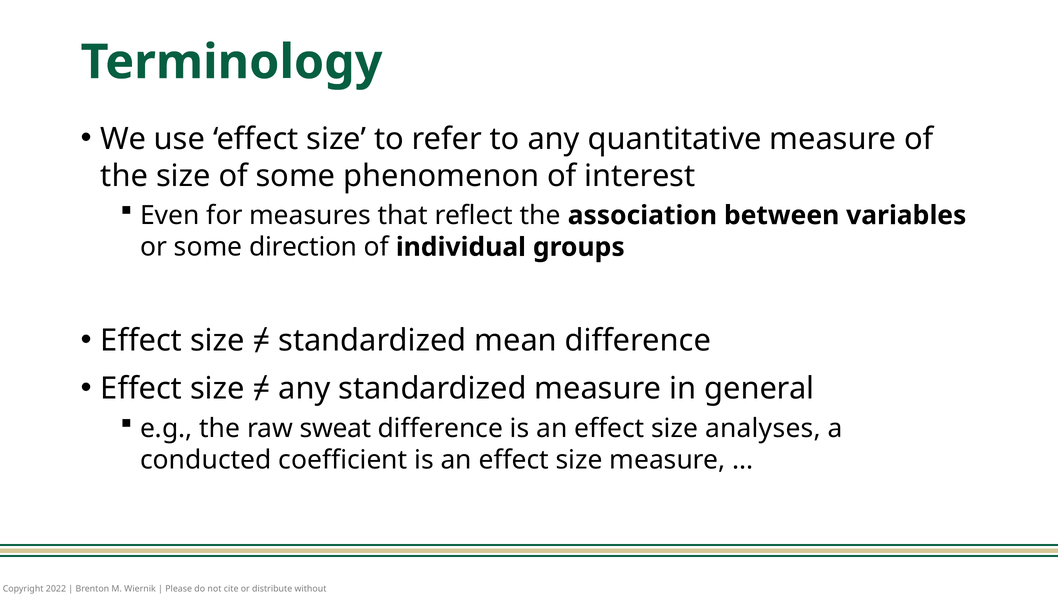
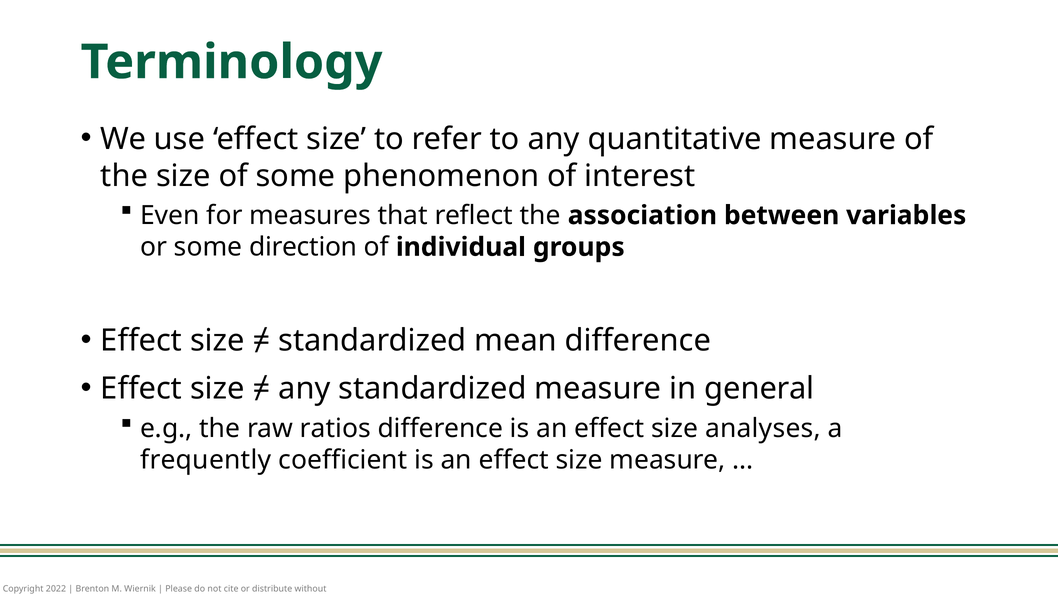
sweat: sweat -> ratios (335, 428)
conducted: conducted -> frequently (206, 460)
